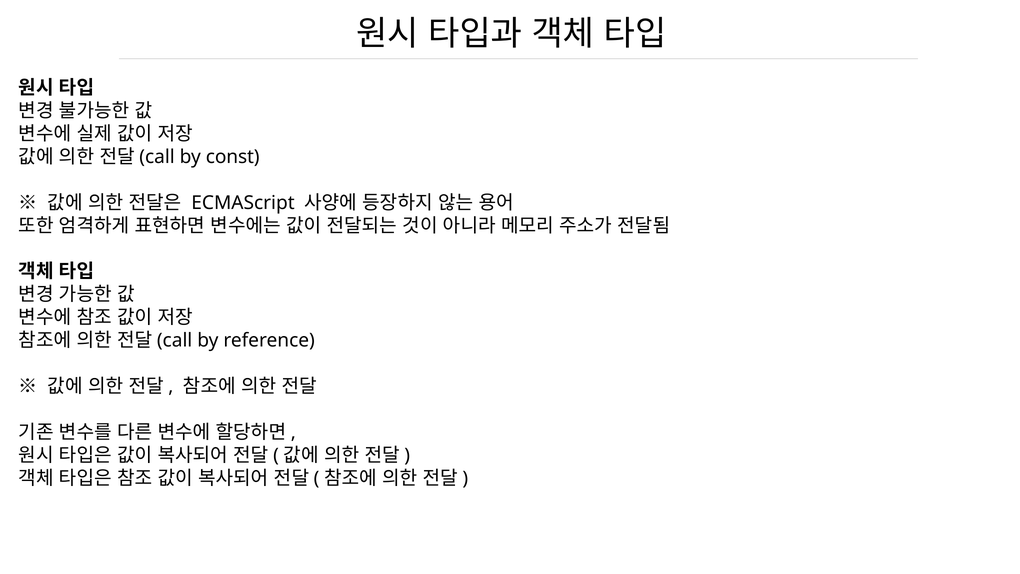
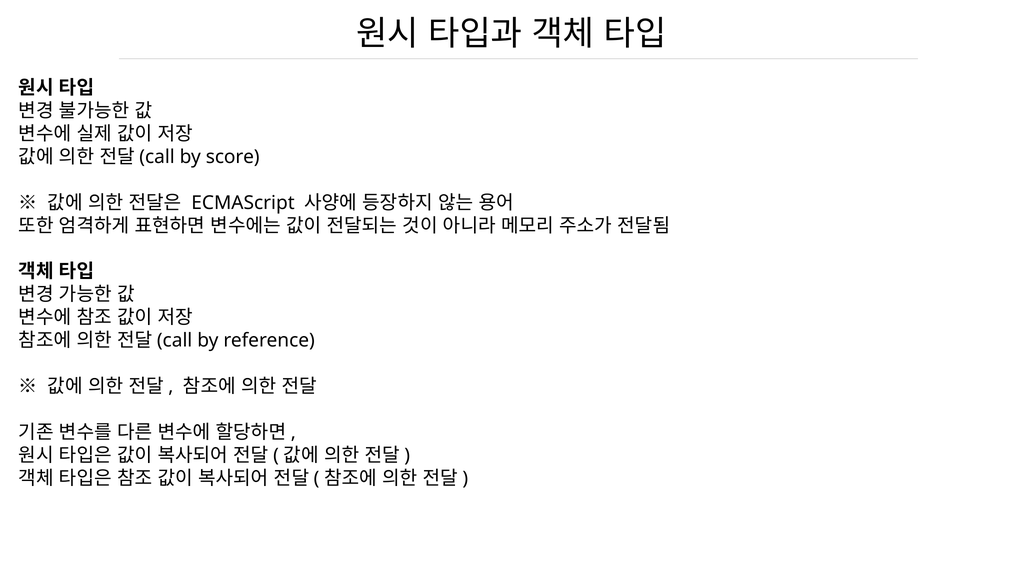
const: const -> score (233, 157)
